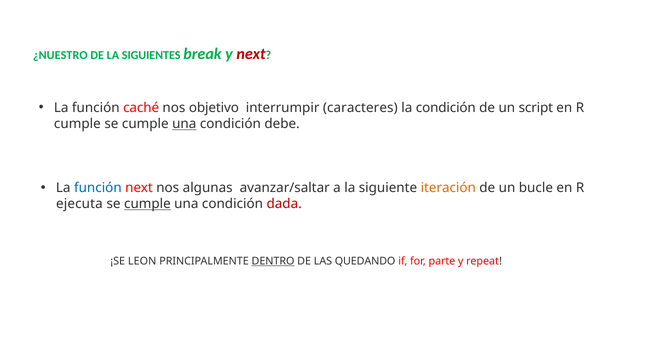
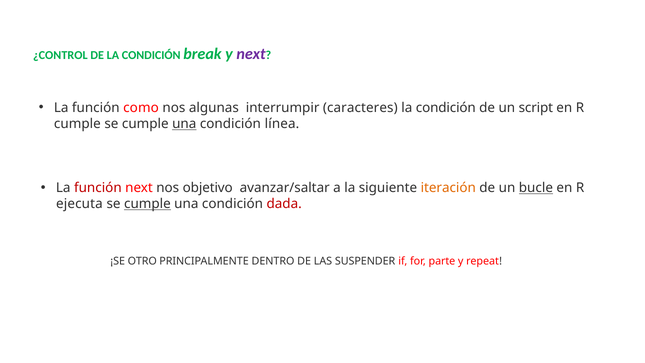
¿NUESTRO: ¿NUESTRO -> ¿CONTROL (60, 55)
DE LA SIGUIENTES: SIGUIENTES -> CONDICIÓN (151, 55)
next colour: red -> purple (251, 54)
caché: caché -> como (141, 108)
objetivo: objetivo -> algunas (214, 108)
debe: debe -> línea (282, 124)
función colour: blue -> red (98, 188)
algunas: algunas -> objetivo (208, 188)
bucle underline: none -> present (536, 188)
LEON: LEON -> OTRO (142, 261)
DENTRO underline: present -> none (273, 261)
QUEDANDO: QUEDANDO -> SUSPENDER (365, 261)
